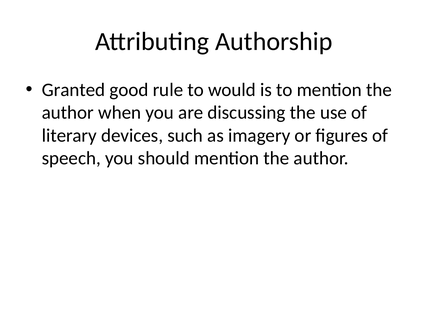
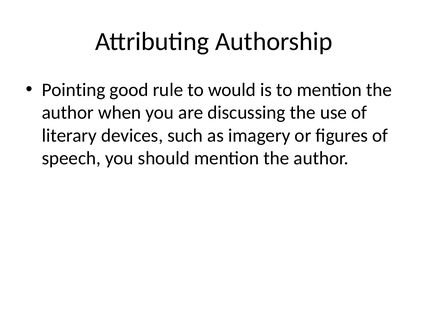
Granted: Granted -> Pointing (74, 90)
